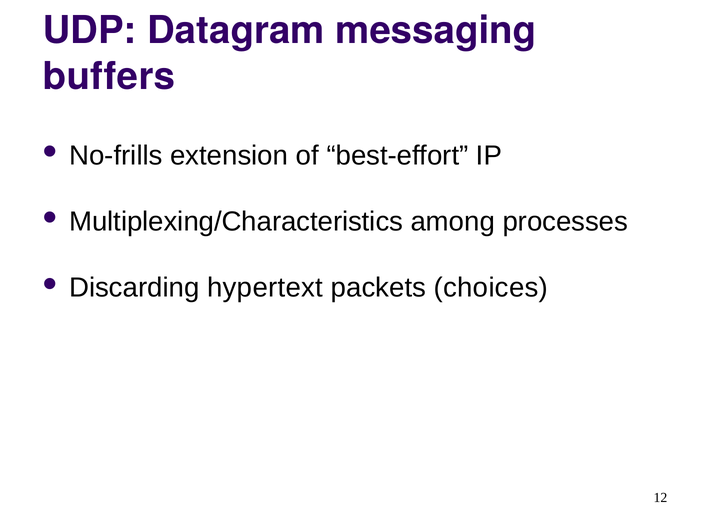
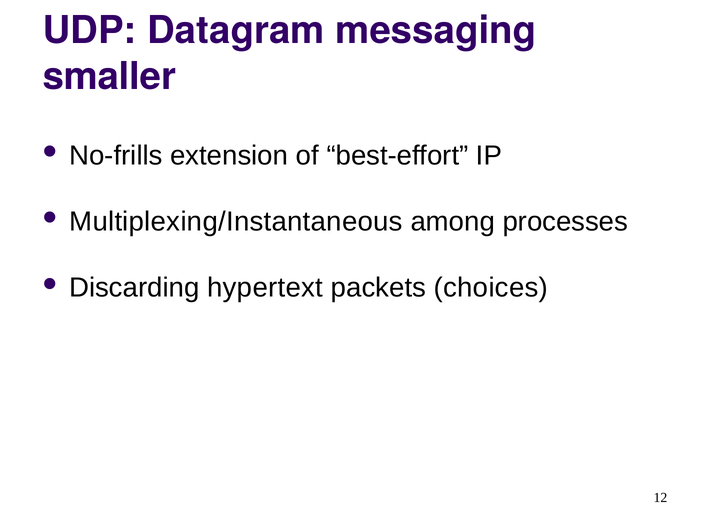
buffers: buffers -> smaller (109, 77)
Multiplexing/Characteristics: Multiplexing/Characteristics -> Multiplexing/Instantaneous (236, 222)
